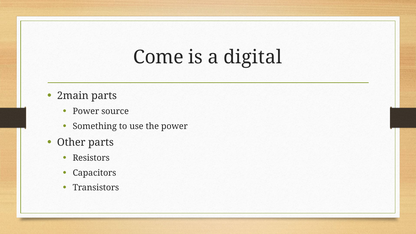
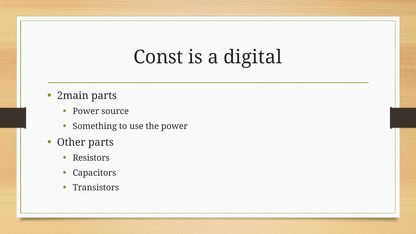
Come: Come -> Const (158, 57)
